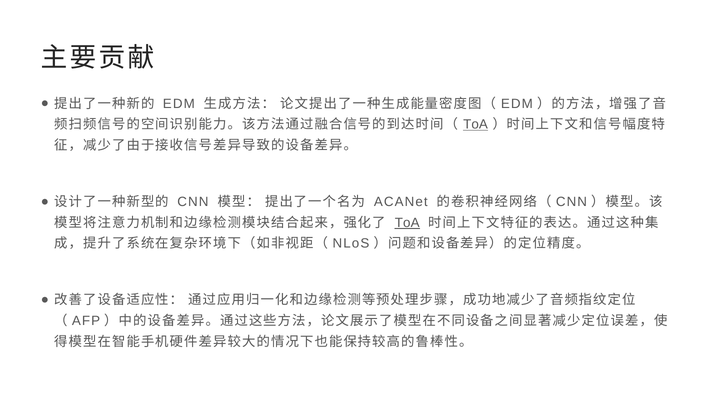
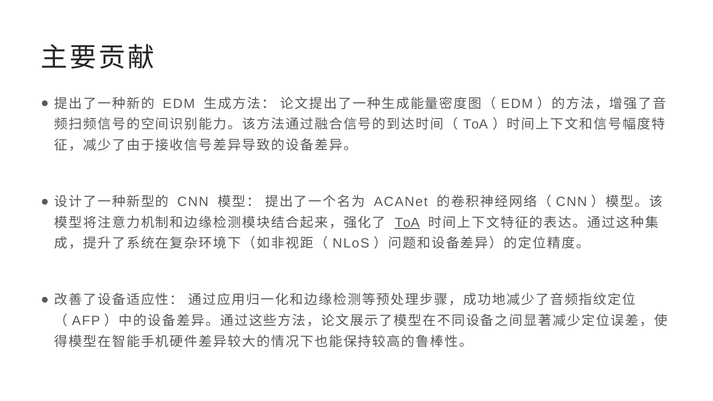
ToA underline: present -> none (476, 124)
